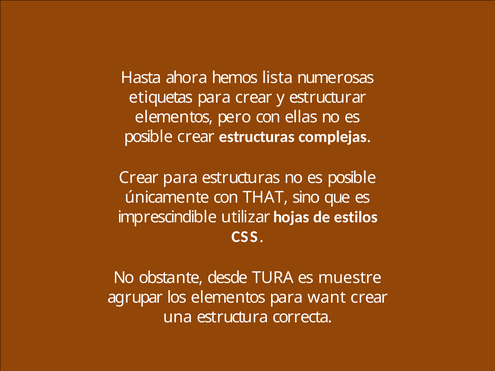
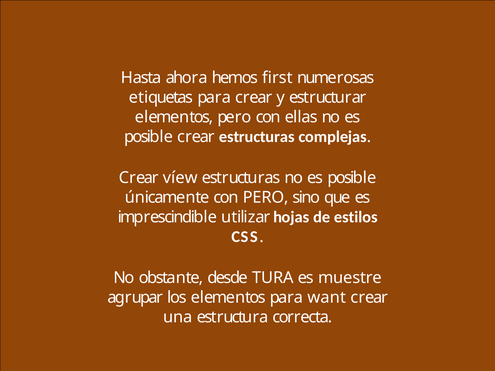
lista: lista -> first (277, 78)
Crear para: para -> víew (180, 178)
con THAT: THAT -> PERO (266, 198)
